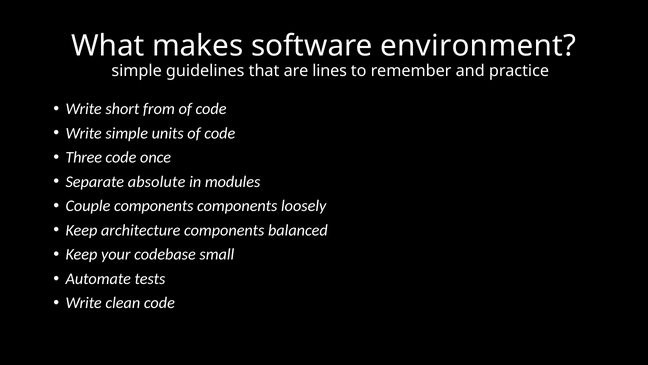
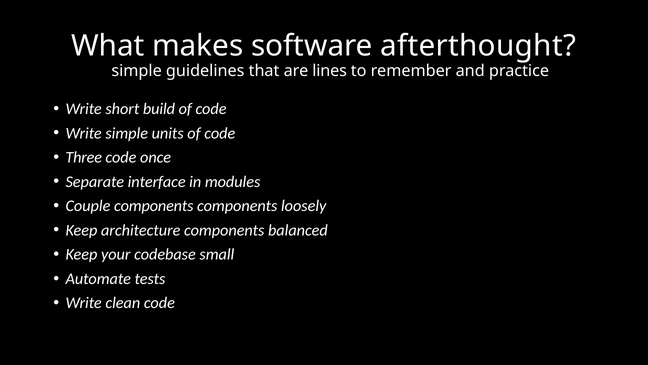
environment: environment -> afterthought (478, 46)
from: from -> build (159, 109)
absolute: absolute -> interface (157, 181)
